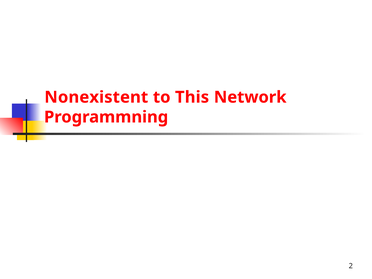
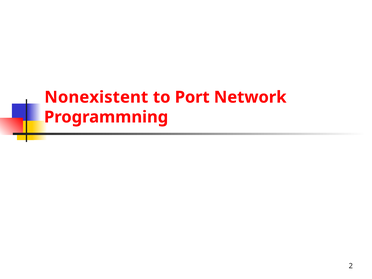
This: This -> Port (192, 97)
